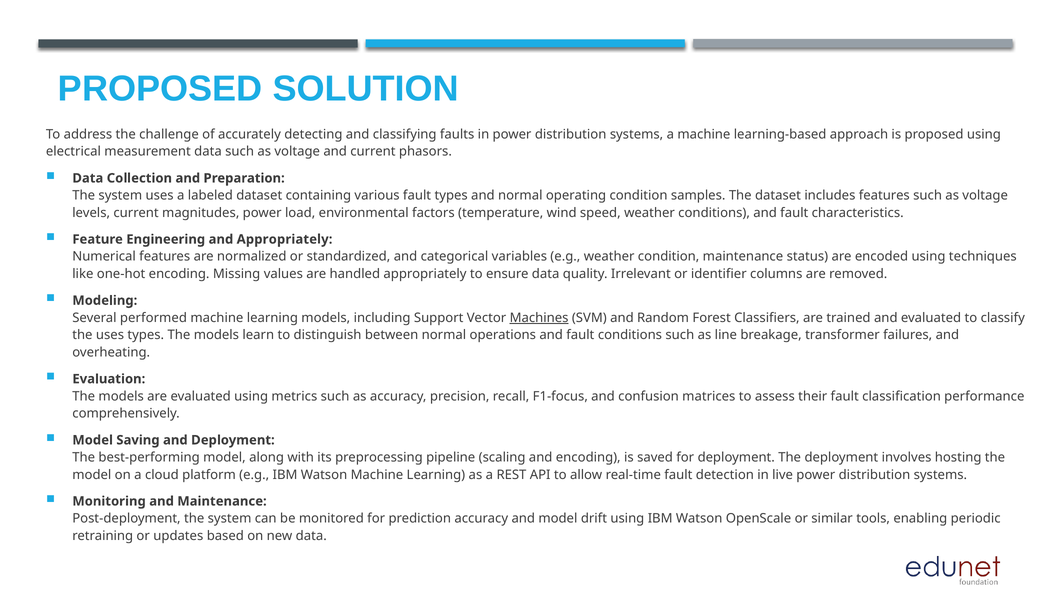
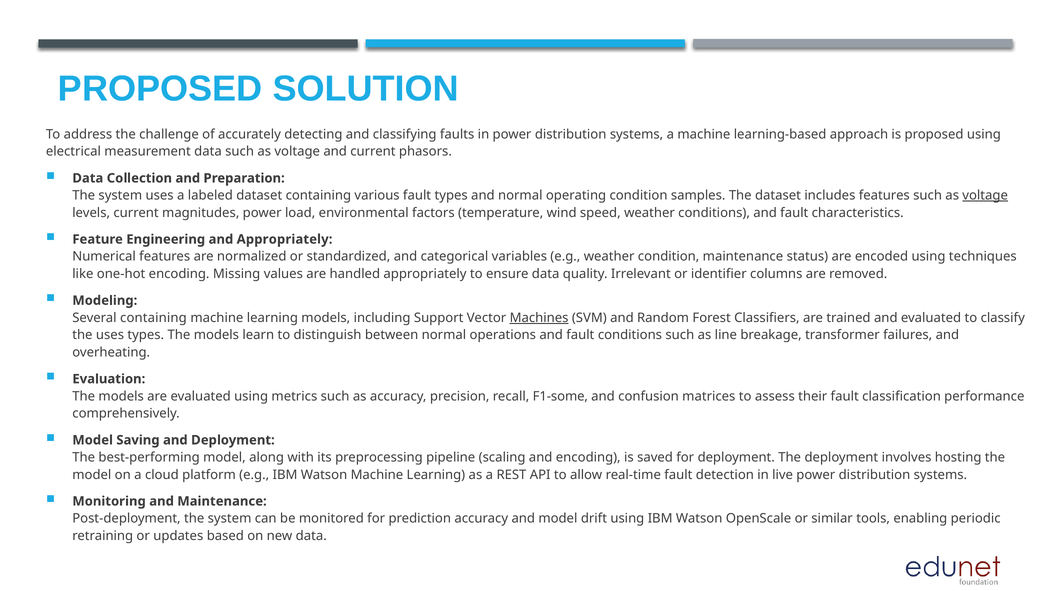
voltage underline: none -> present (985, 196)
Several performed: performed -> containing (153, 318)
F1-focus: F1-focus -> F1-some (560, 396)
